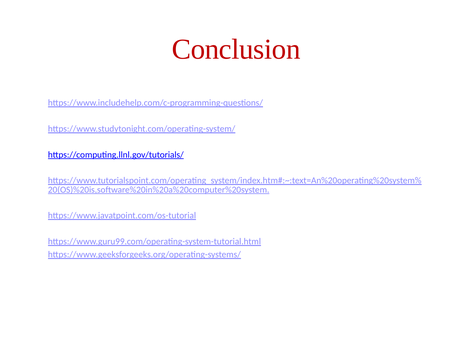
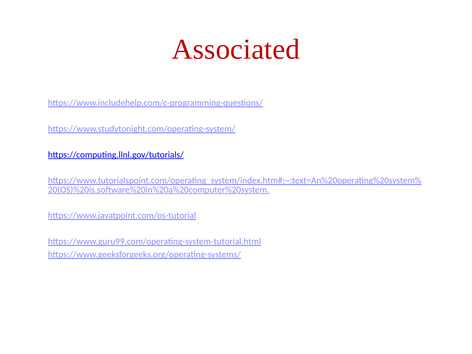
Conclusion: Conclusion -> Associated (236, 49)
